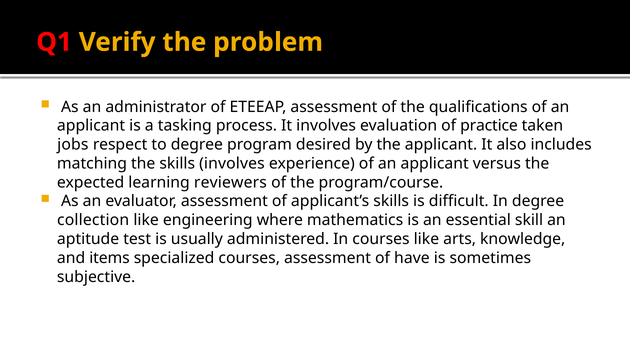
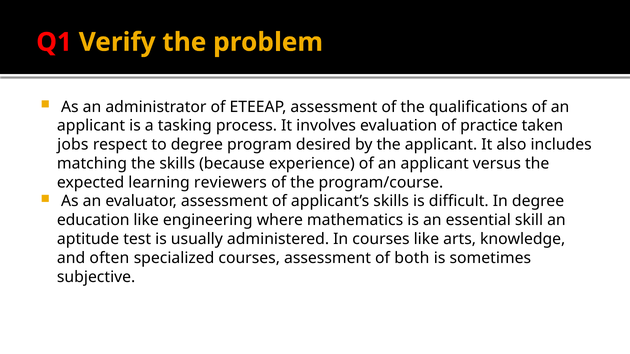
skills involves: involves -> because (232, 164)
collection: collection -> education (93, 220)
items: items -> often (109, 258)
have: have -> both (412, 258)
